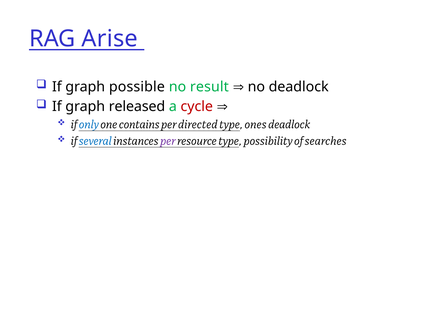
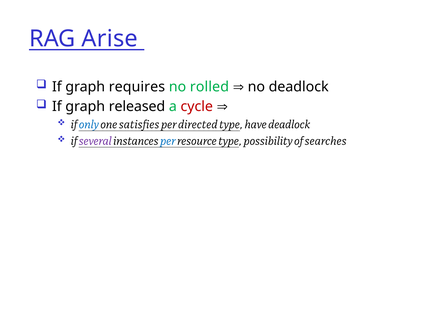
possible: possible -> requires (137, 87)
result: result -> rolled (209, 87)
contains: contains -> satisfies (139, 124)
ones: ones -> have (256, 124)
several colour: blue -> purple (95, 141)
per colour: purple -> blue (168, 141)
